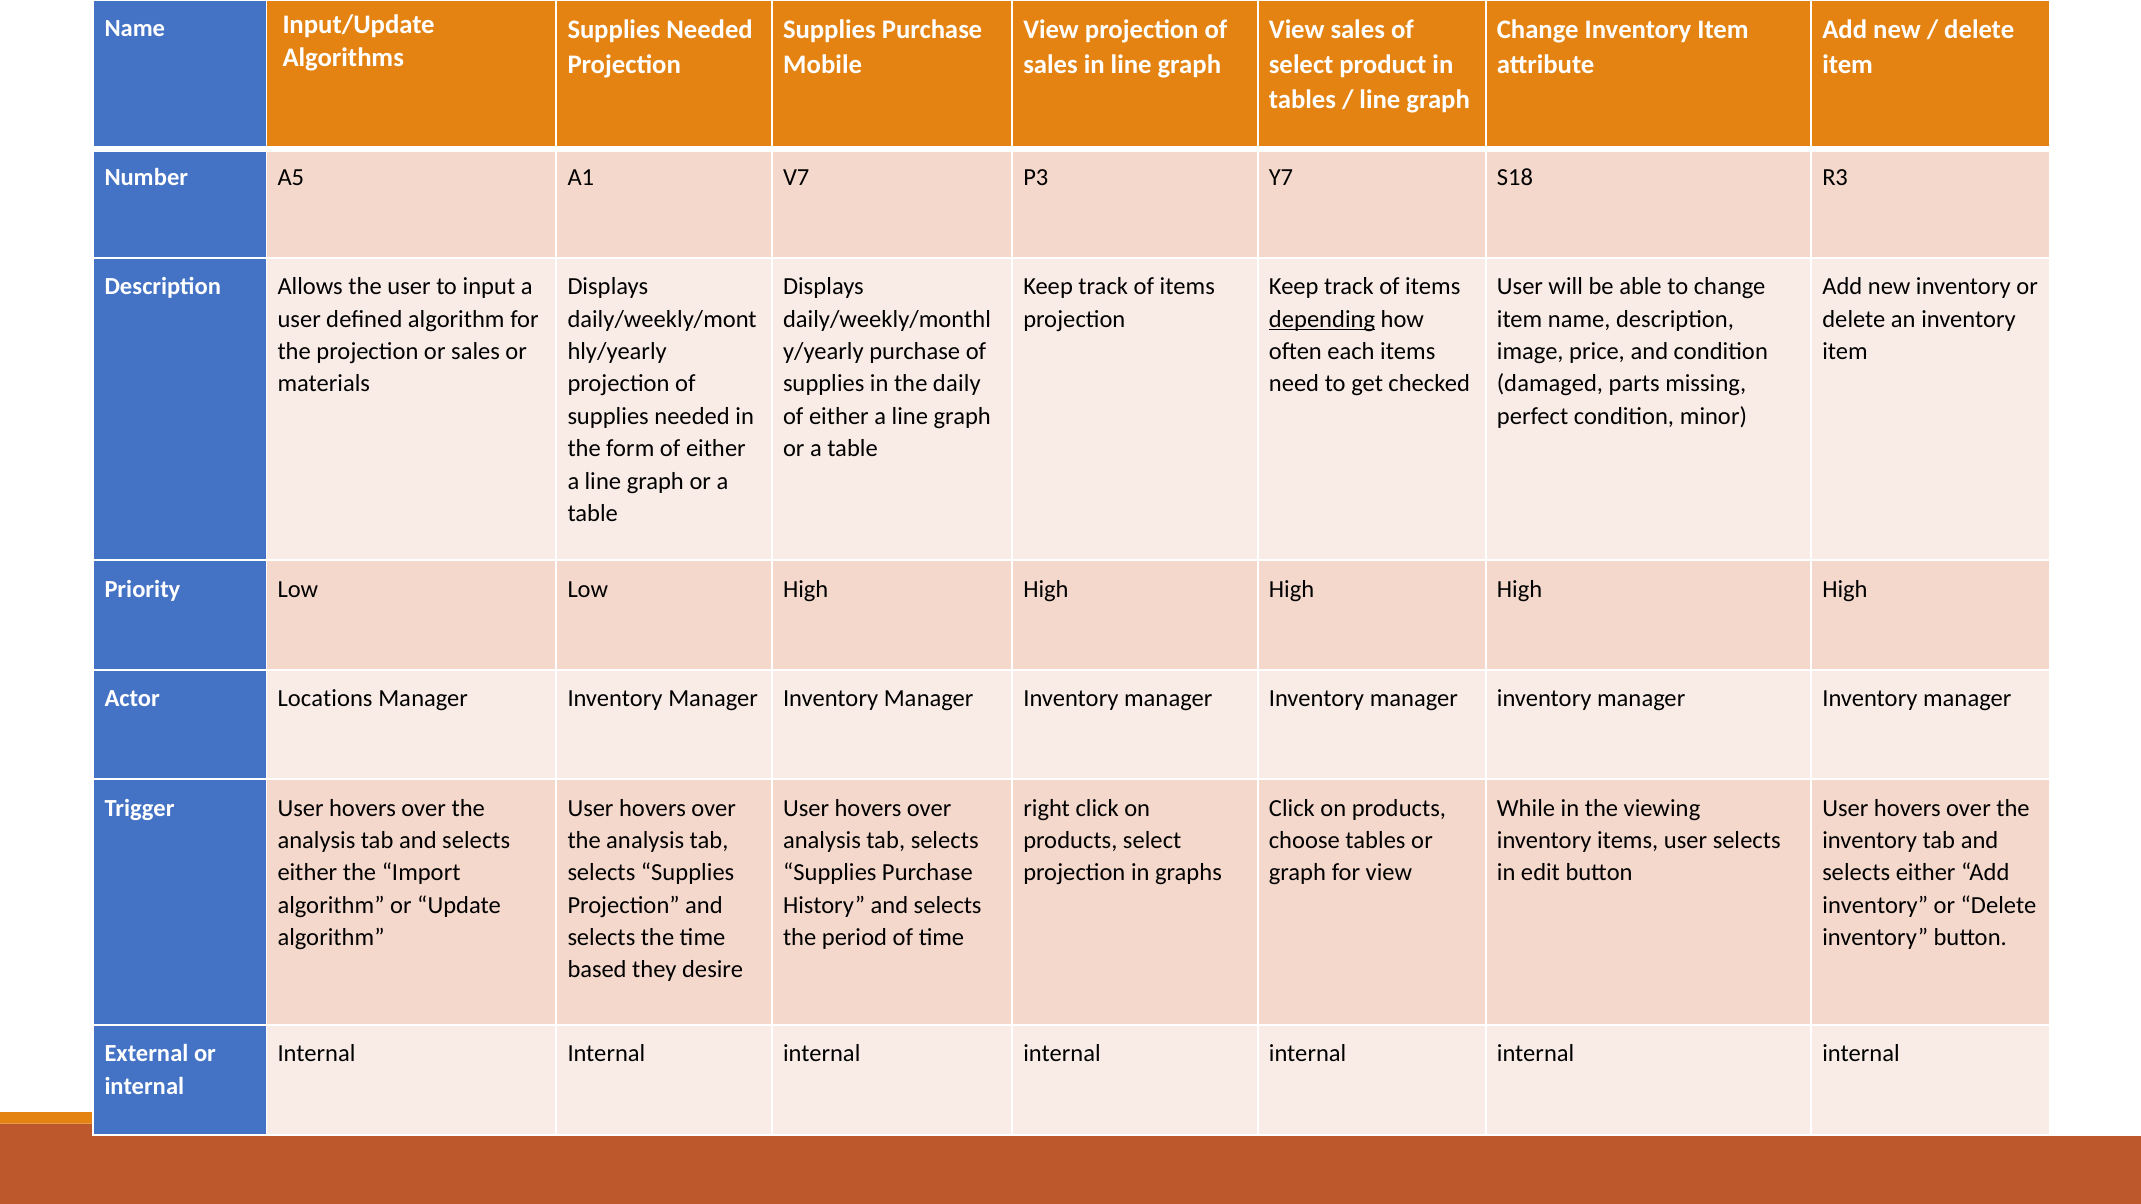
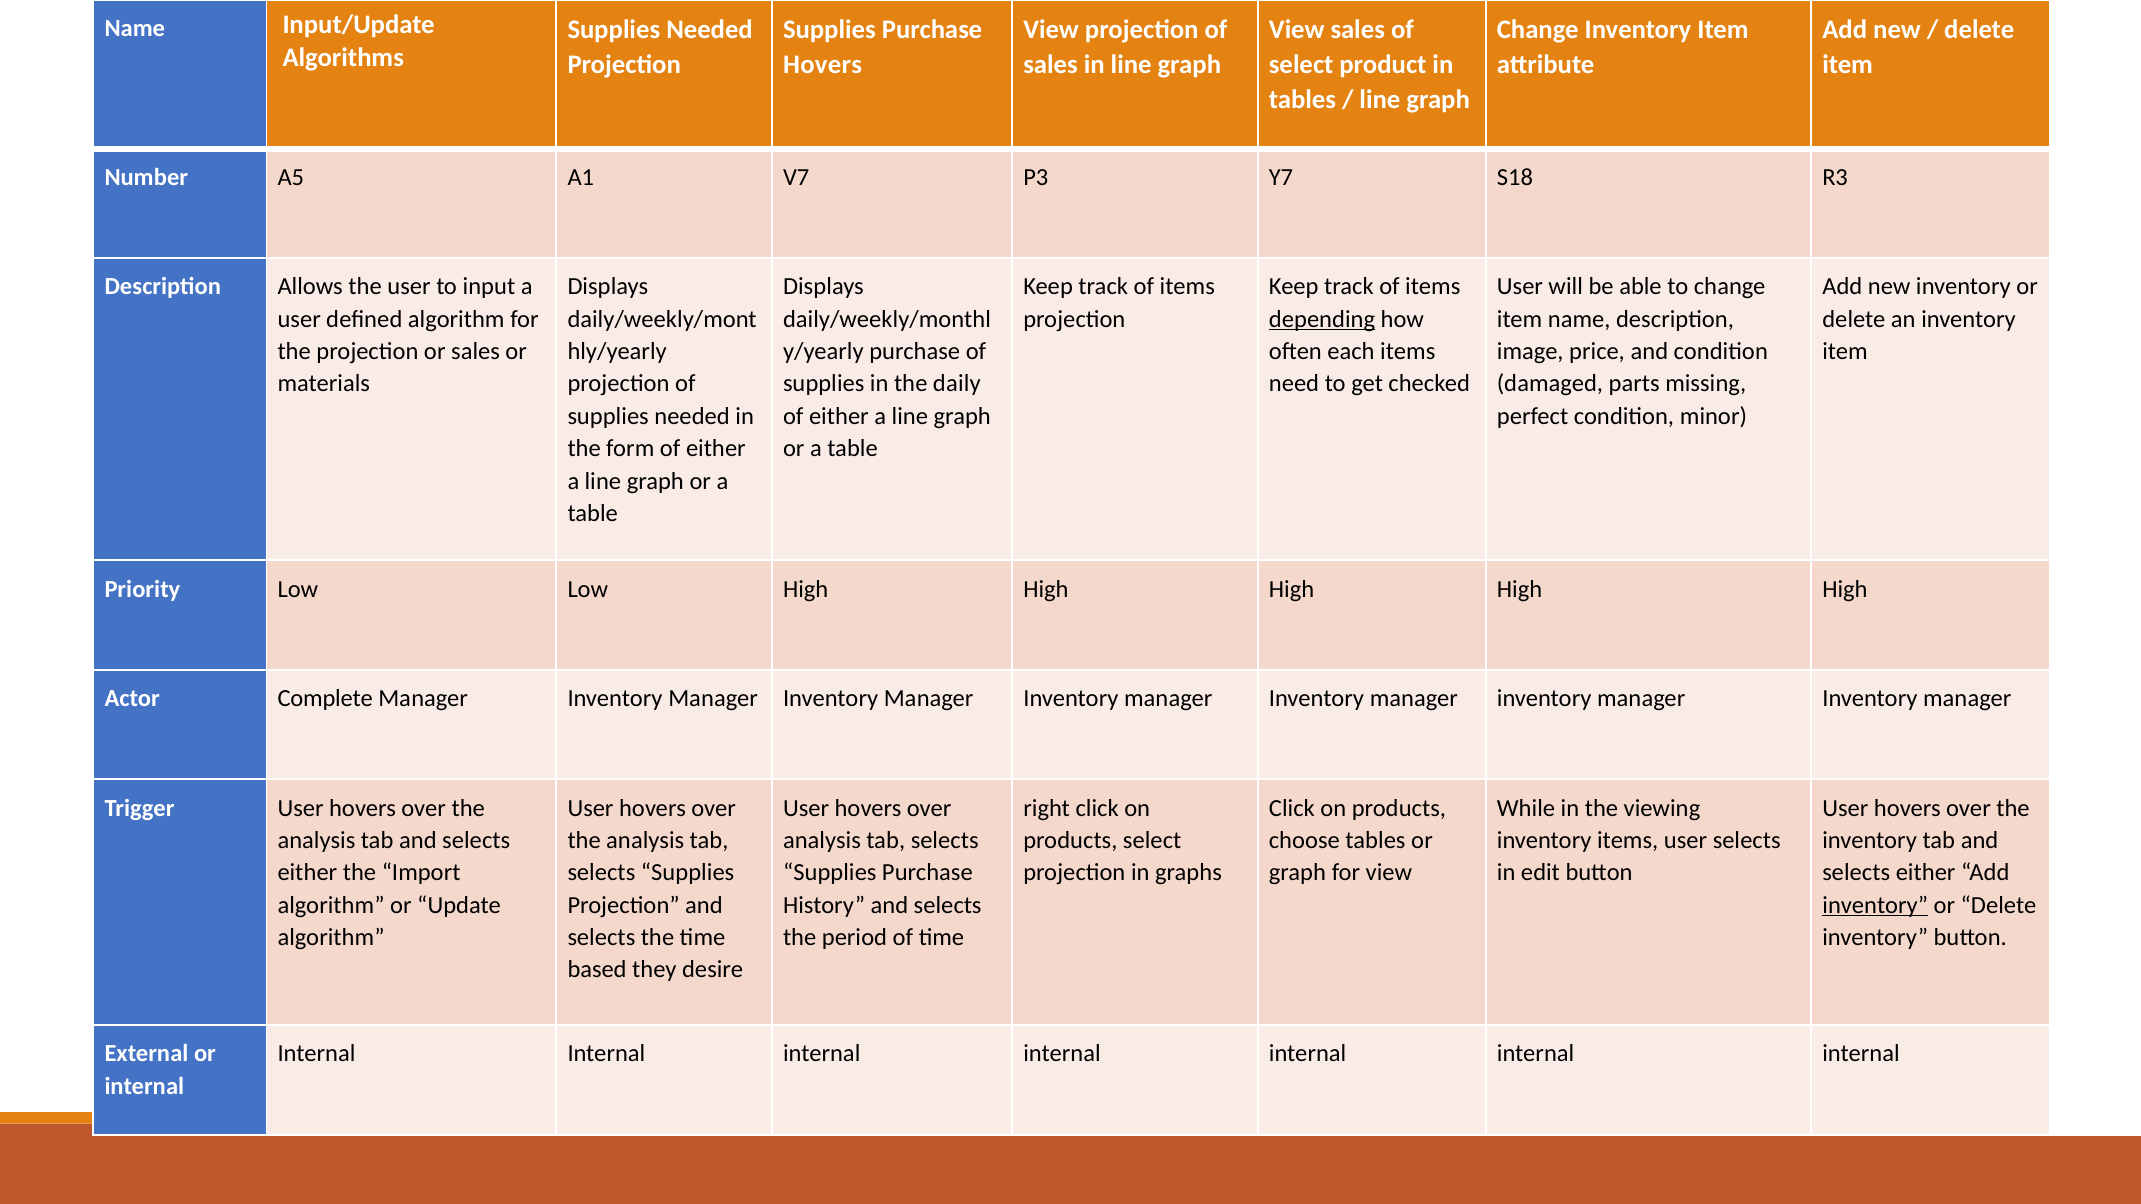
Mobile: Mobile -> Hovers (823, 65)
Locations: Locations -> Complete (325, 699)
inventory underline: none -> present (1875, 905)
